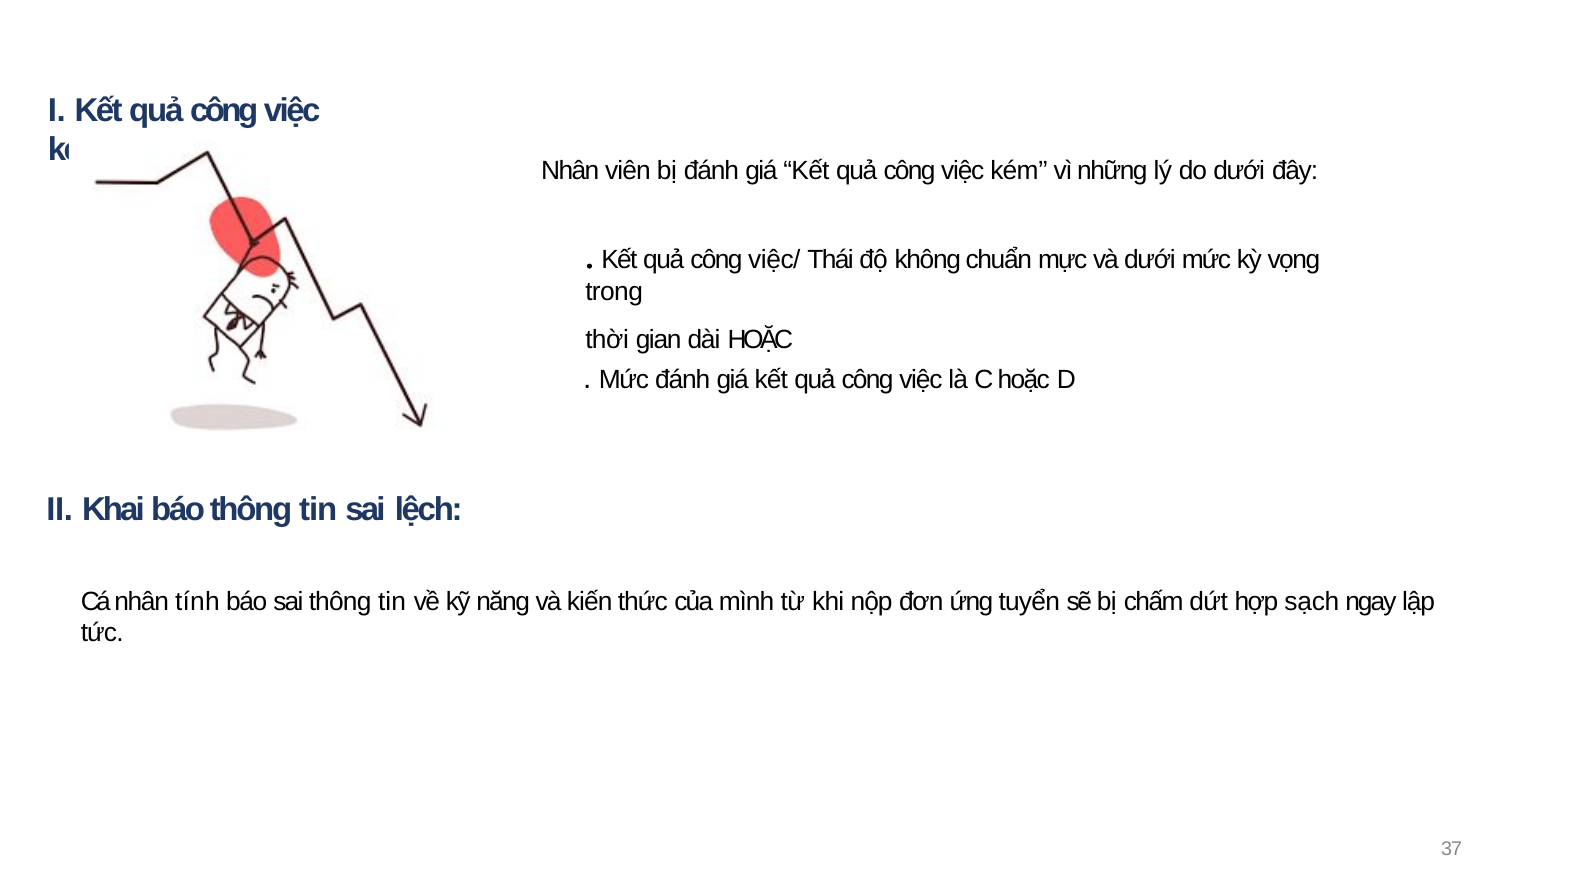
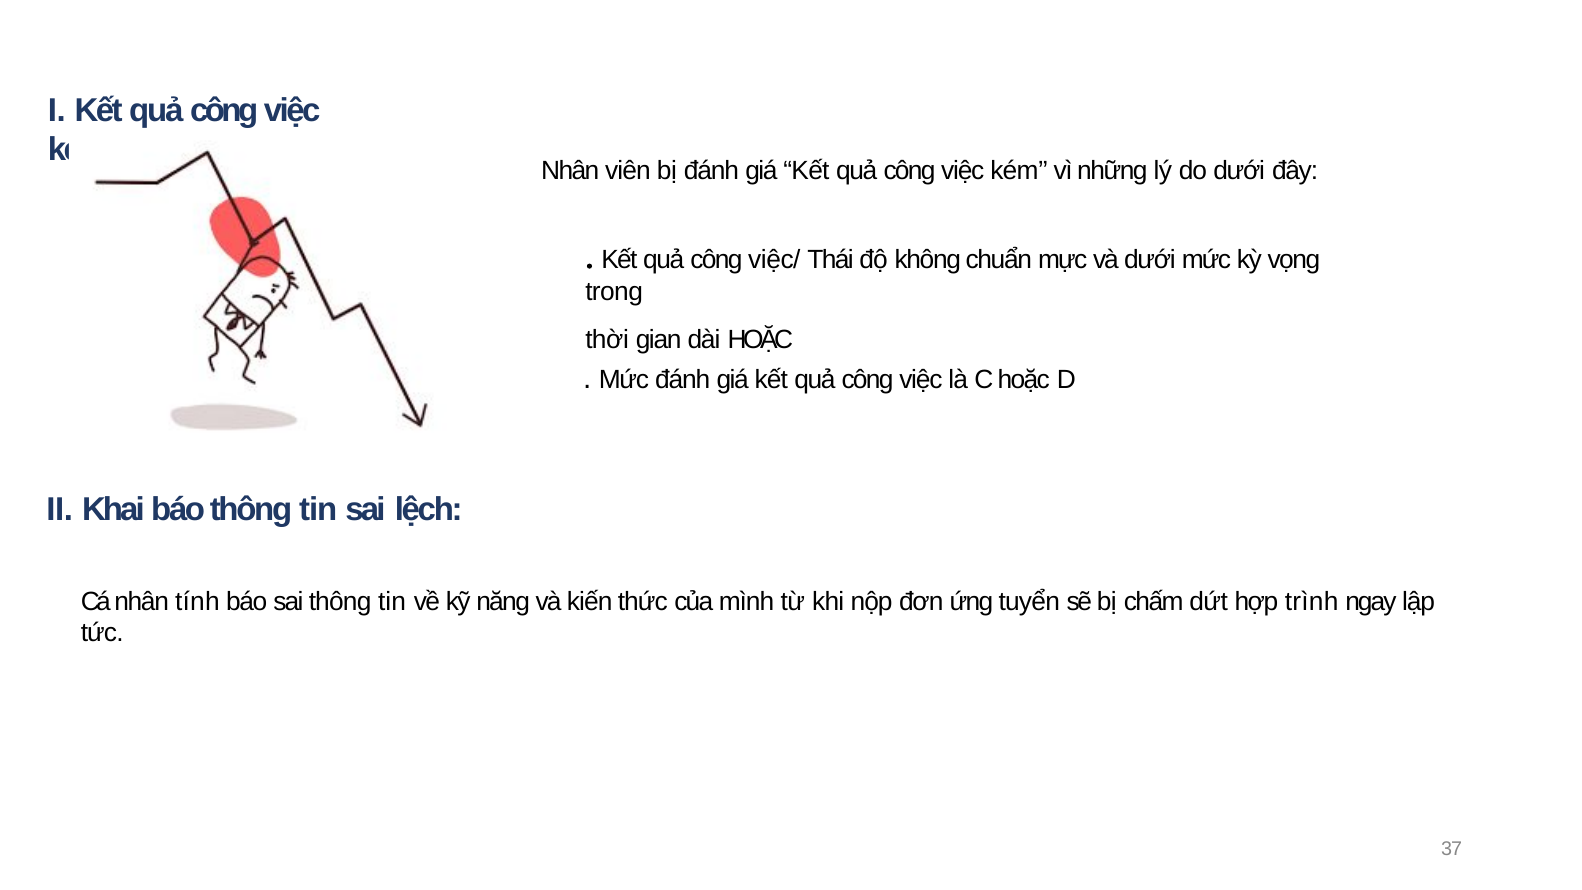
sạch: sạch -> trình (1312, 601)
